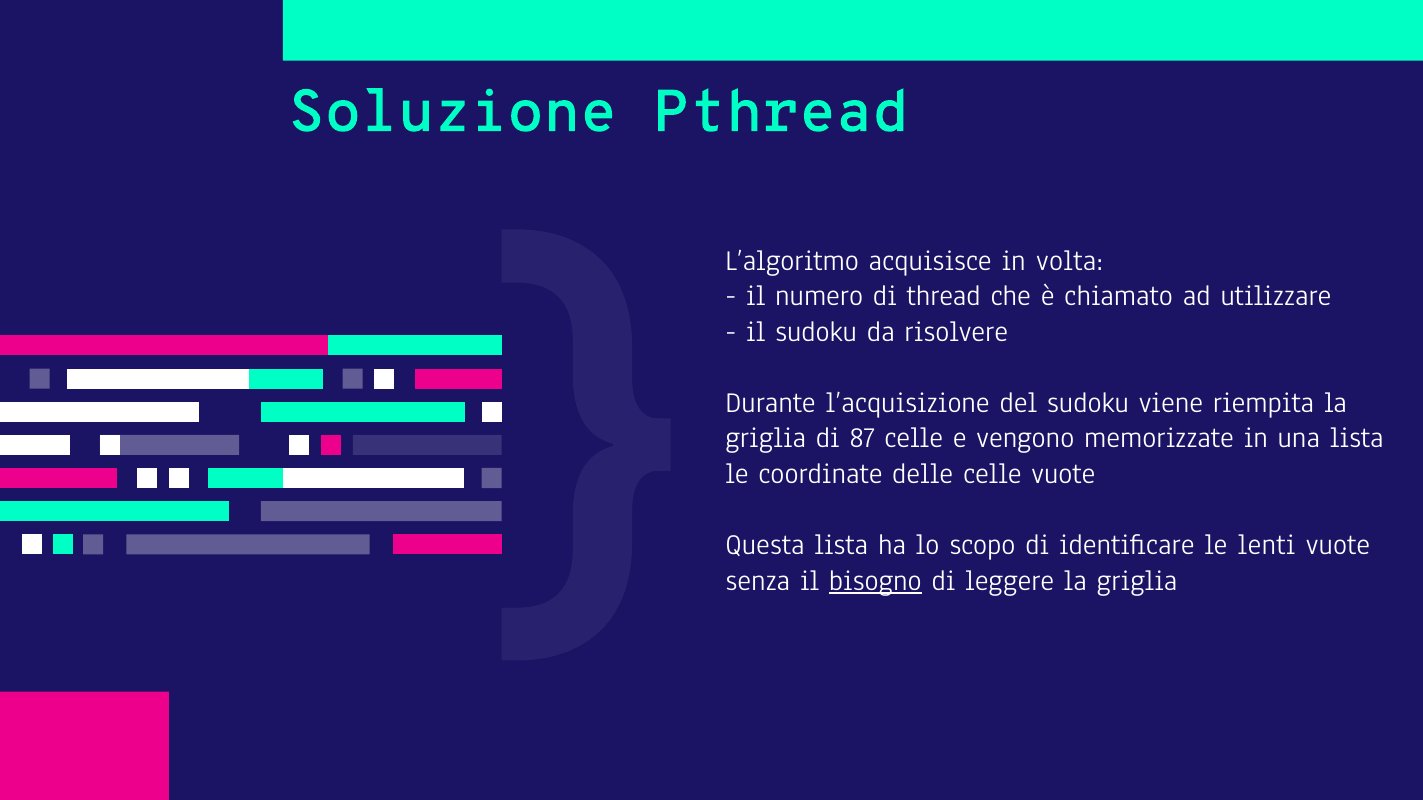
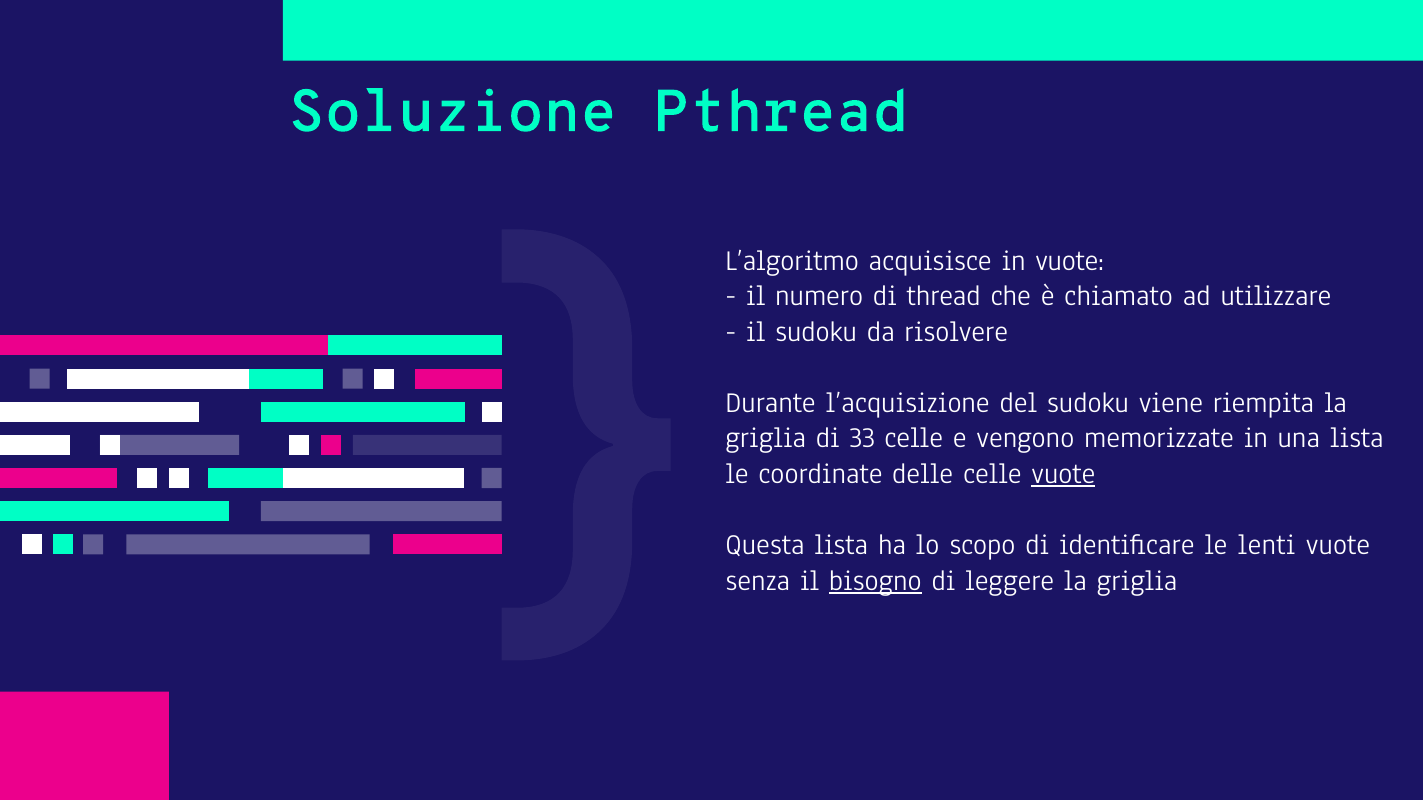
in volta: volta -> vuote (1070, 260)
87: 87 -> 33 (862, 438)
vuote underline: none -> present (1063, 474)
